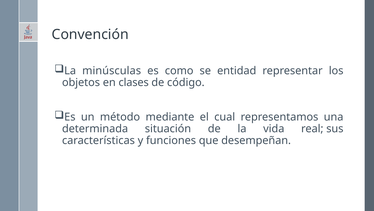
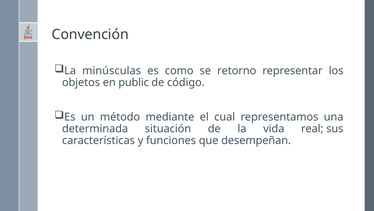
entidad: entidad -> retorno (237, 70)
clases: clases -> public (134, 82)
